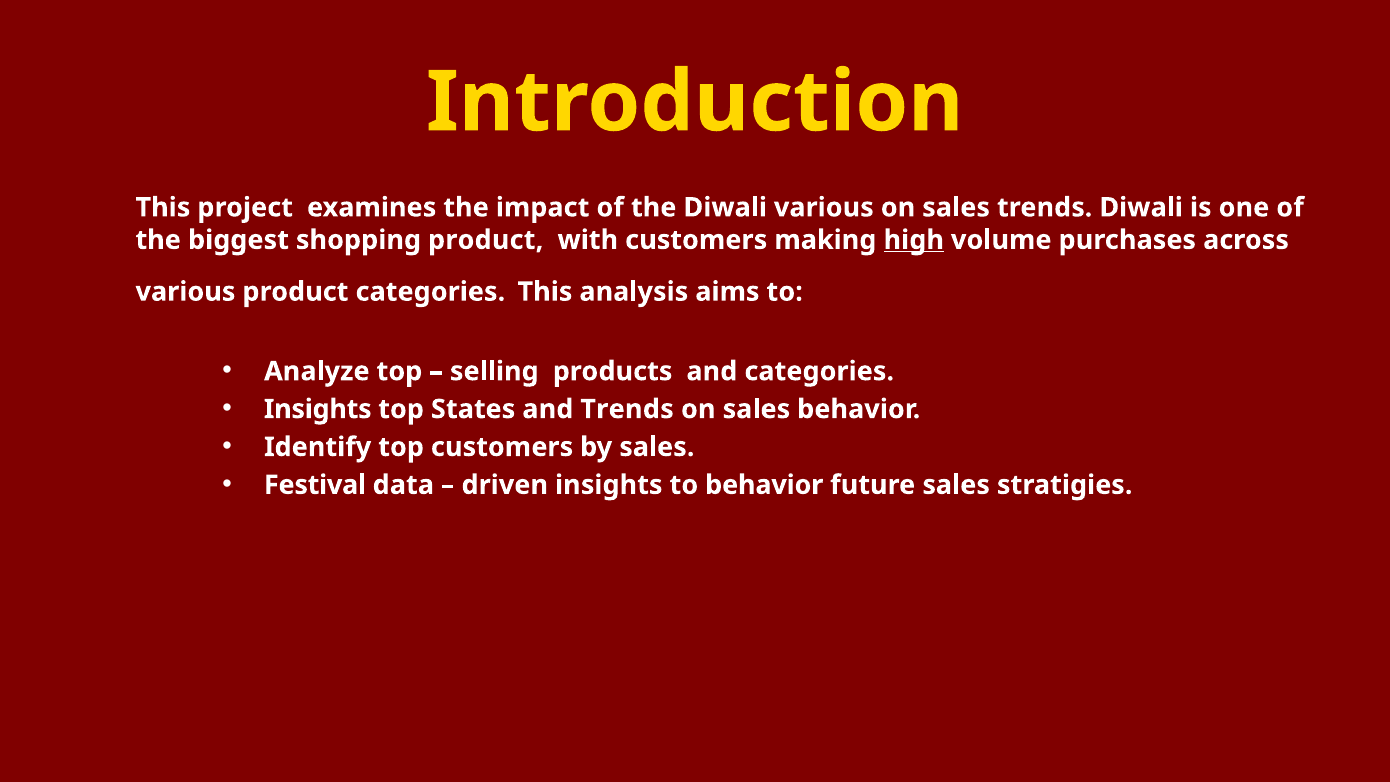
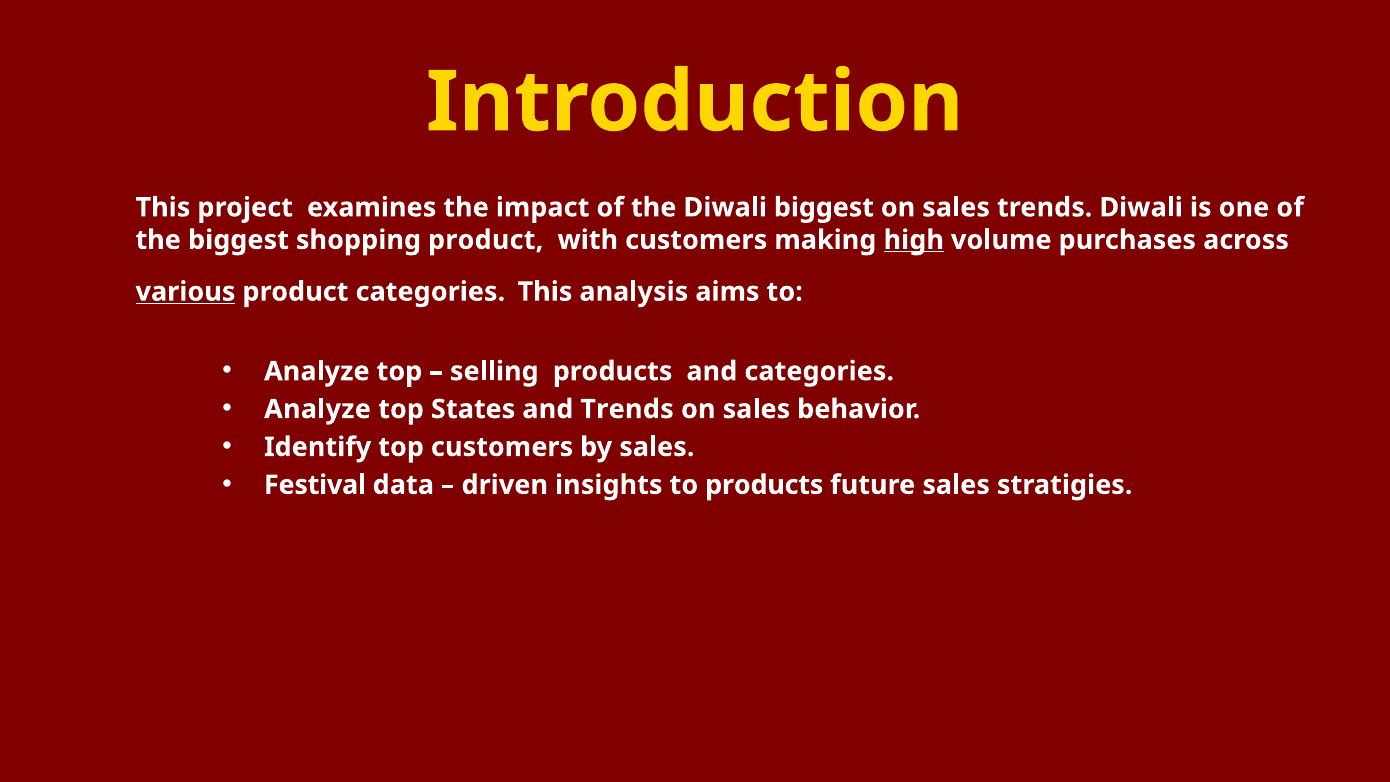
Diwali various: various -> biggest (824, 208)
various underline: none -> present (185, 292)
Insights: Insights -> Analyze (318, 409)
to behavior: behavior -> products (764, 485)
